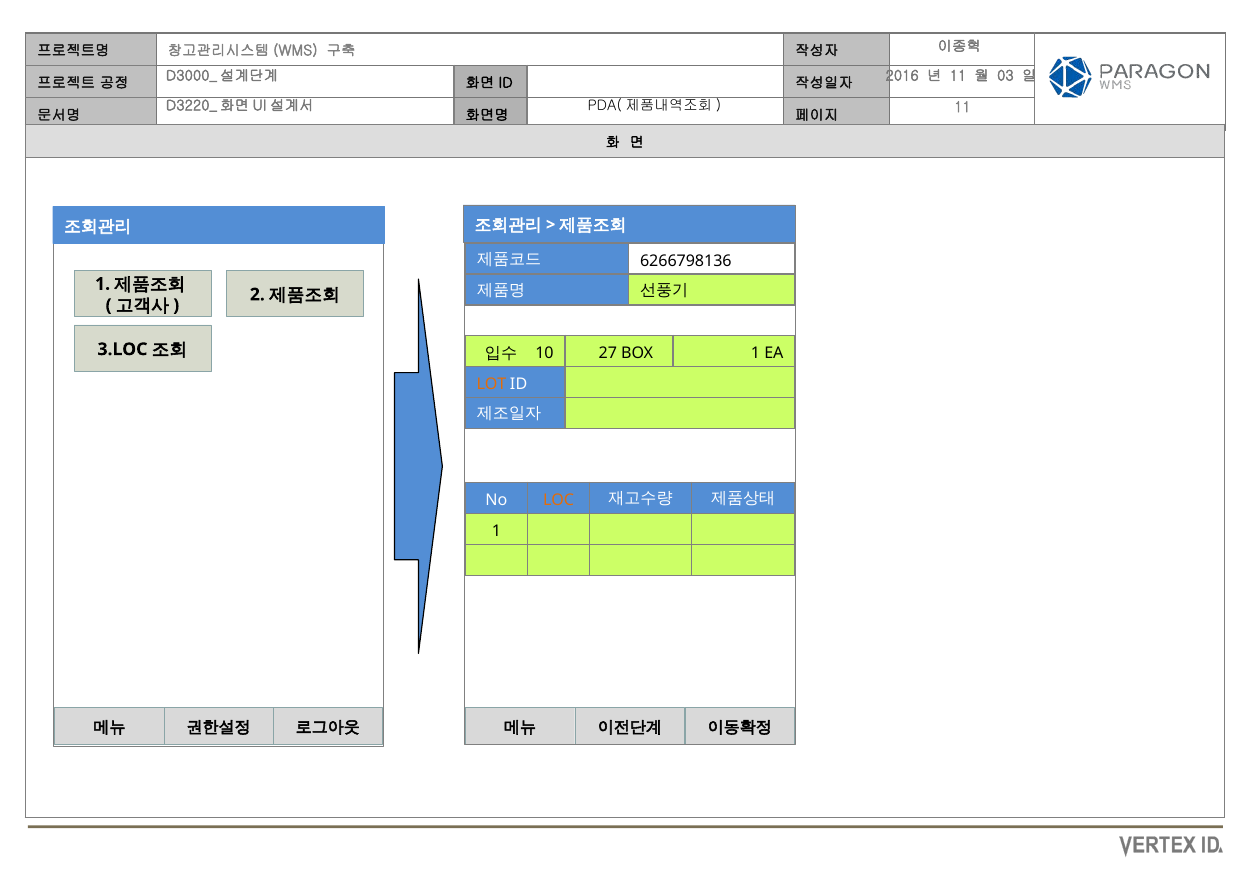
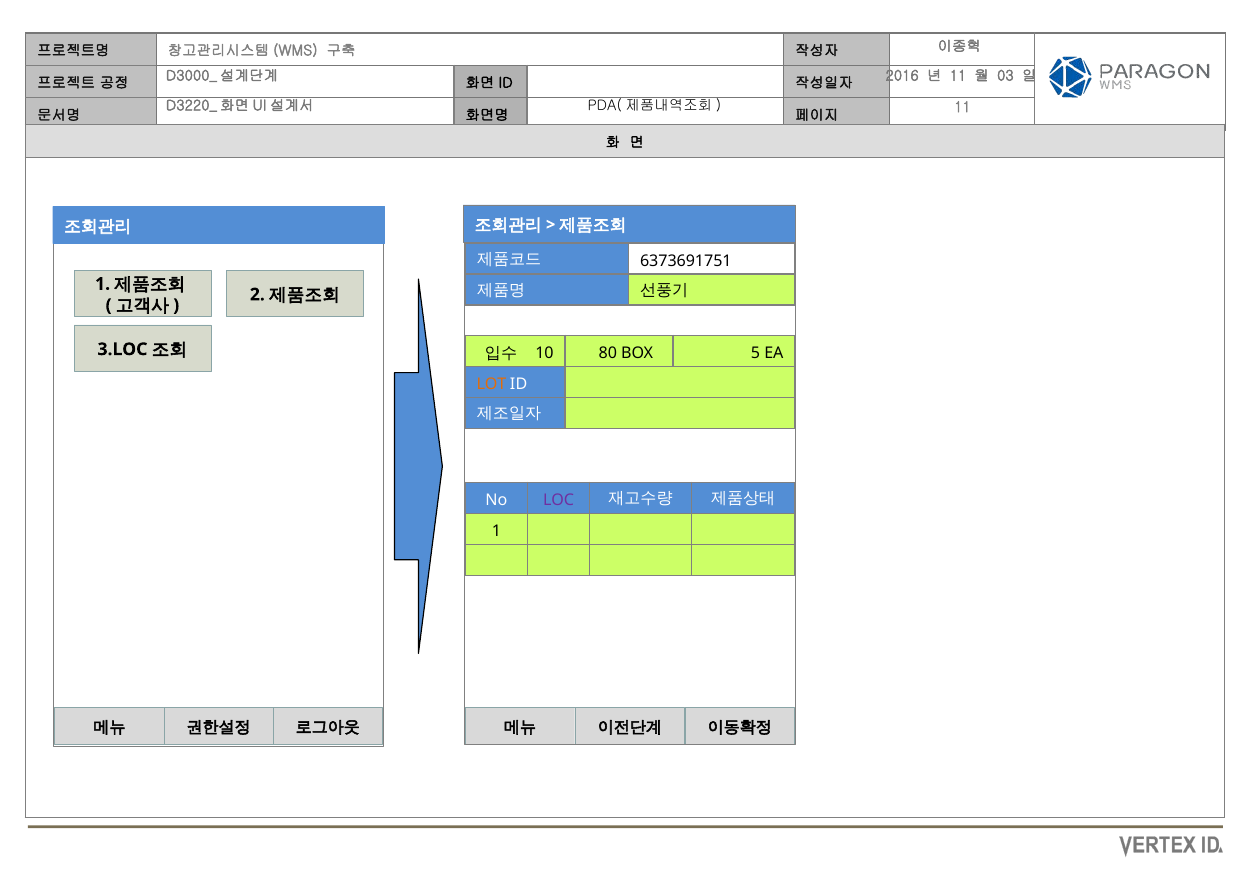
6266798136: 6266798136 -> 6373691751 (686, 261)
27: 27 -> 80 (608, 353)
BOX 1: 1 -> 5 (756, 353)
LOC colour: orange -> purple (559, 500)
